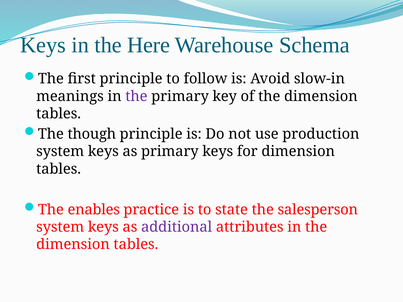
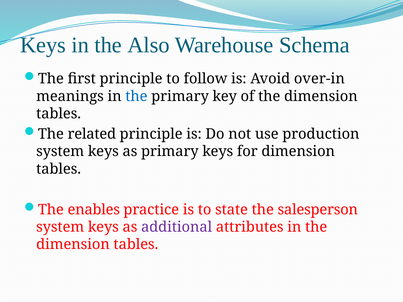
Here: Here -> Also (148, 45)
slow-in: slow-in -> over-in (319, 79)
the colour: purple -> blue (136, 96)
though: though -> related (92, 134)
